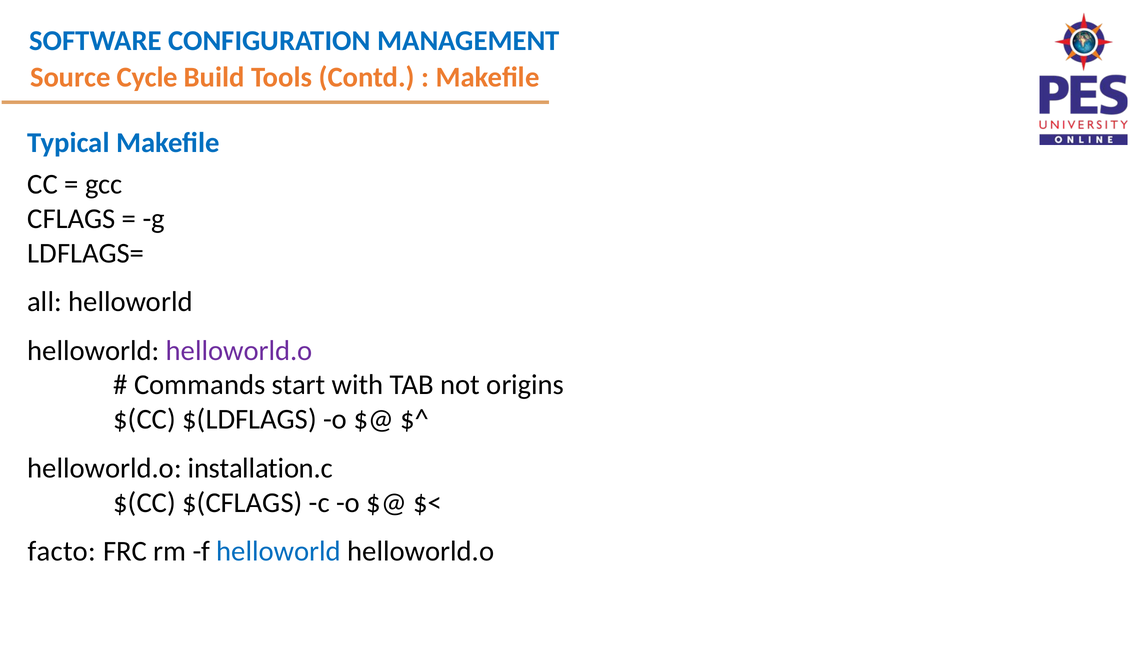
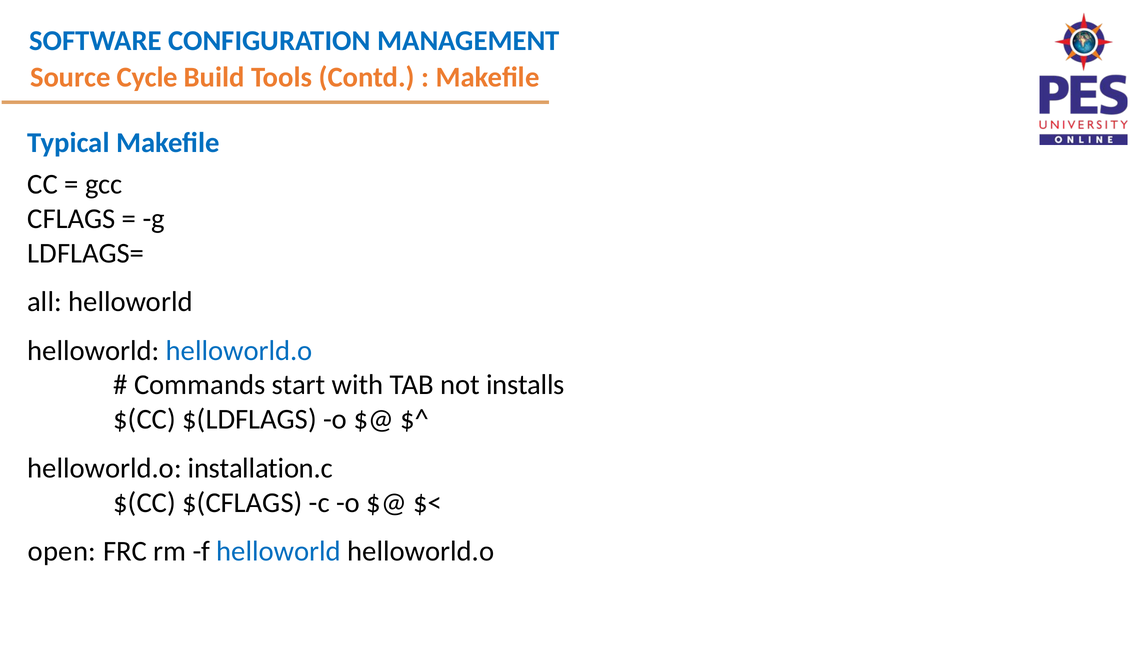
helloworld.o colour: purple -> blue (239, 351)
origins: origins -> installs (525, 385)
facto: facto -> open (62, 551)
